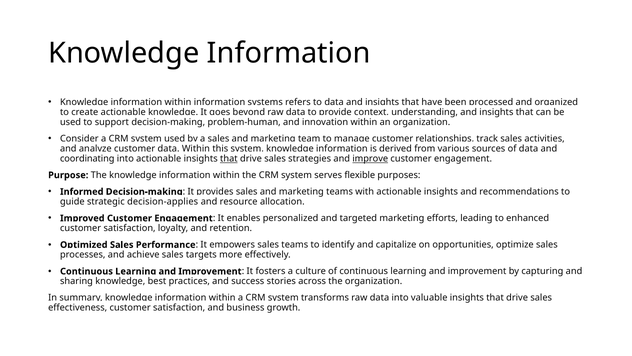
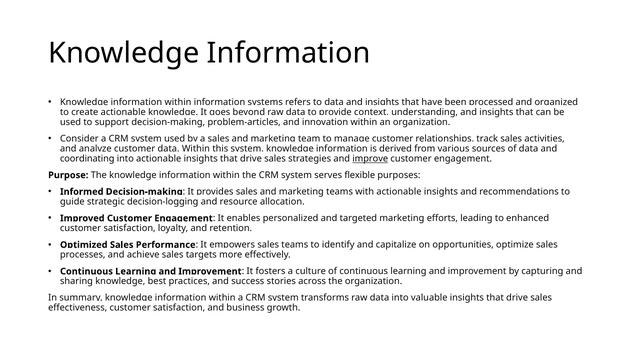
problem-human: problem-human -> problem-articles (244, 122)
that underline: present -> none (229, 158)
decision-applies: decision-applies -> decision-logging (163, 201)
